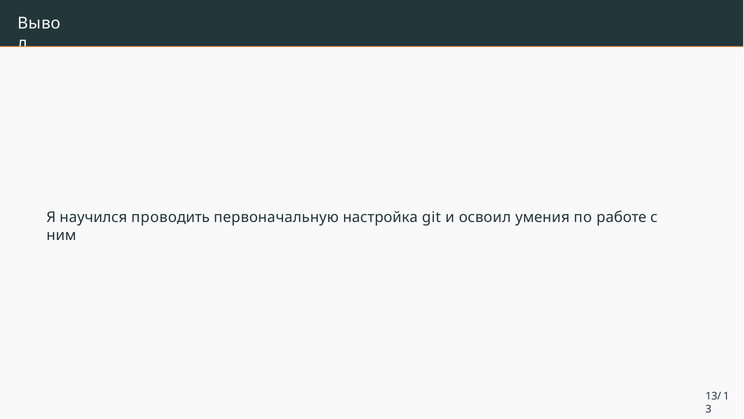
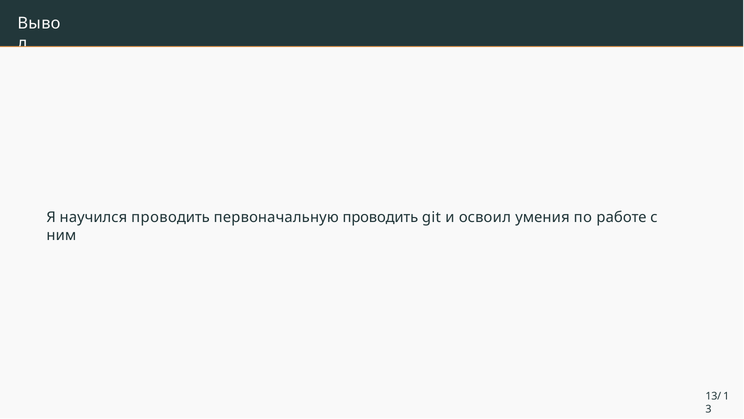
первоначальную настройка: настройка -> проводить (380, 217)
